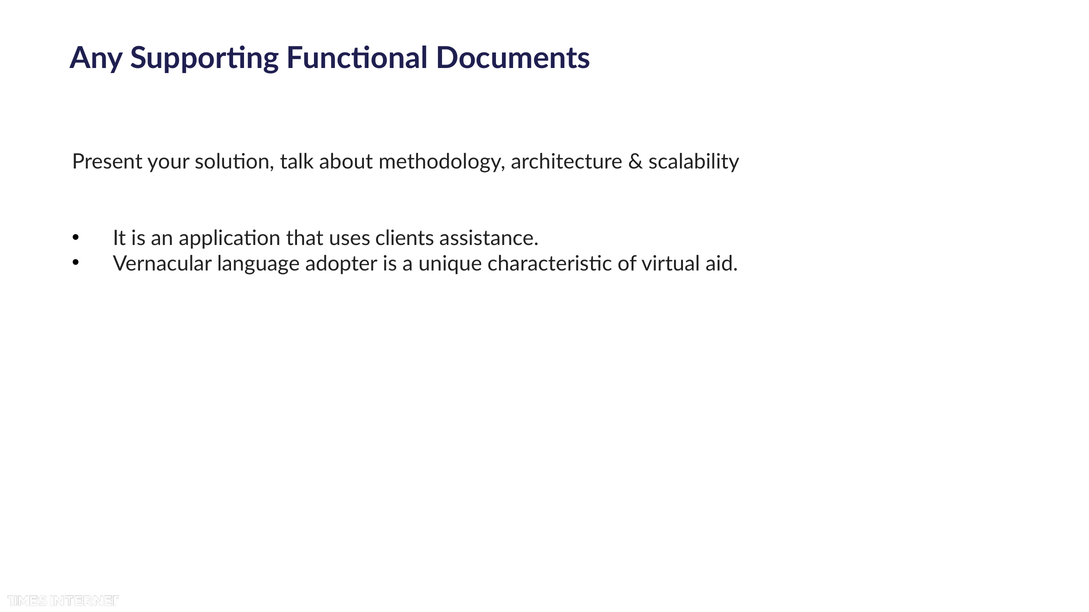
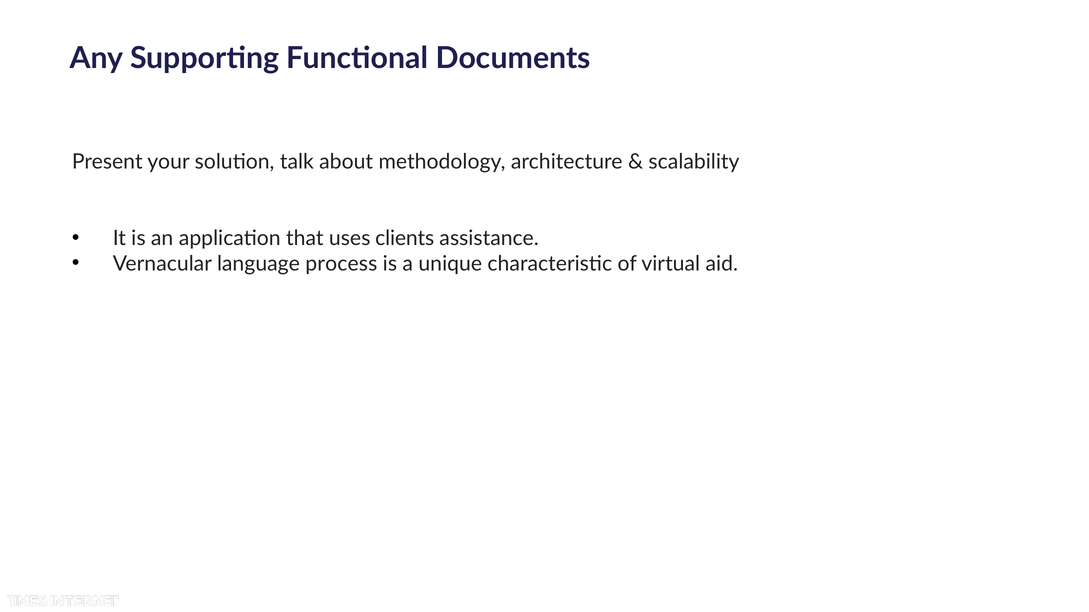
adopter: adopter -> process (341, 264)
